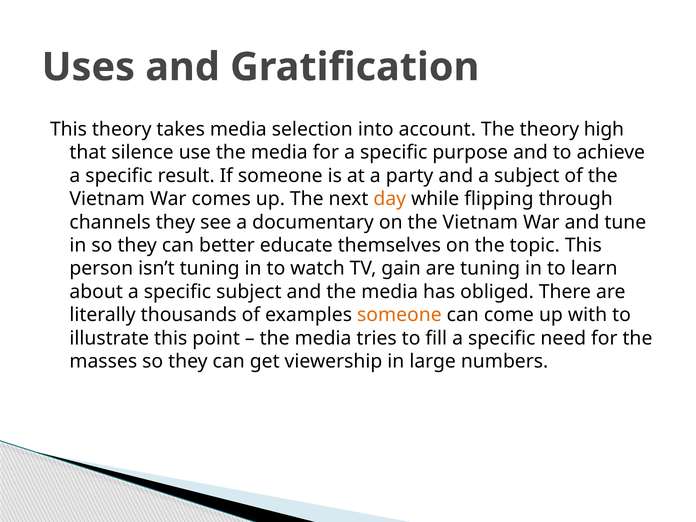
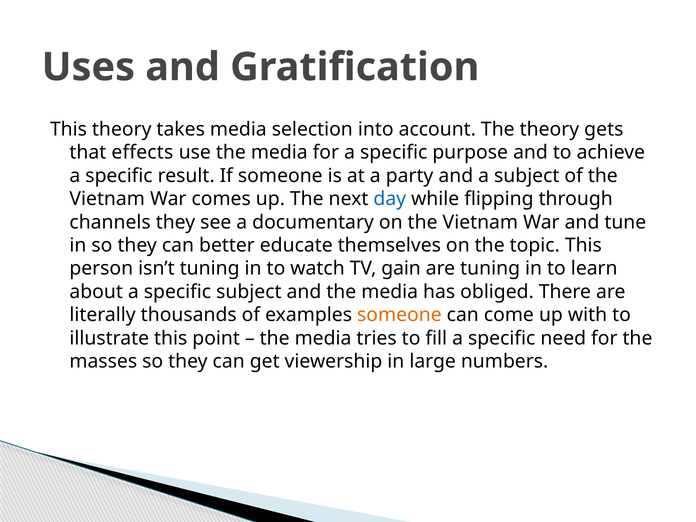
high: high -> gets (604, 129)
silence: silence -> effects (142, 152)
day colour: orange -> blue (390, 199)
